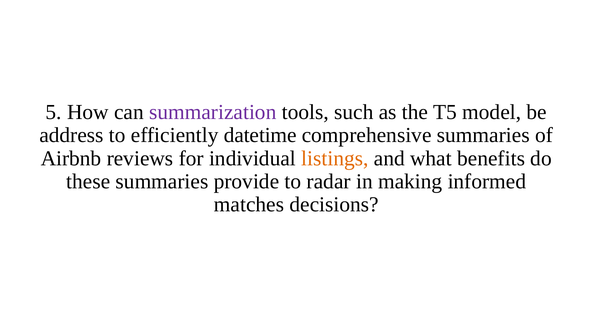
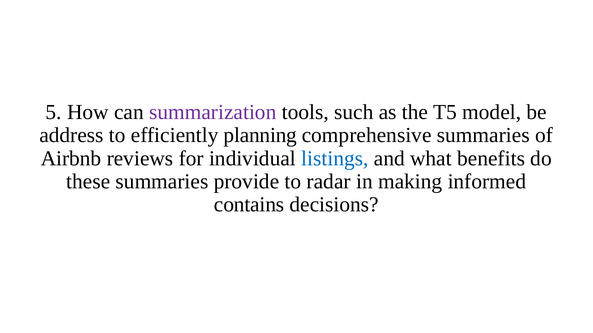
datetime: datetime -> planning (260, 135)
listings colour: orange -> blue (335, 159)
matches: matches -> contains (249, 205)
